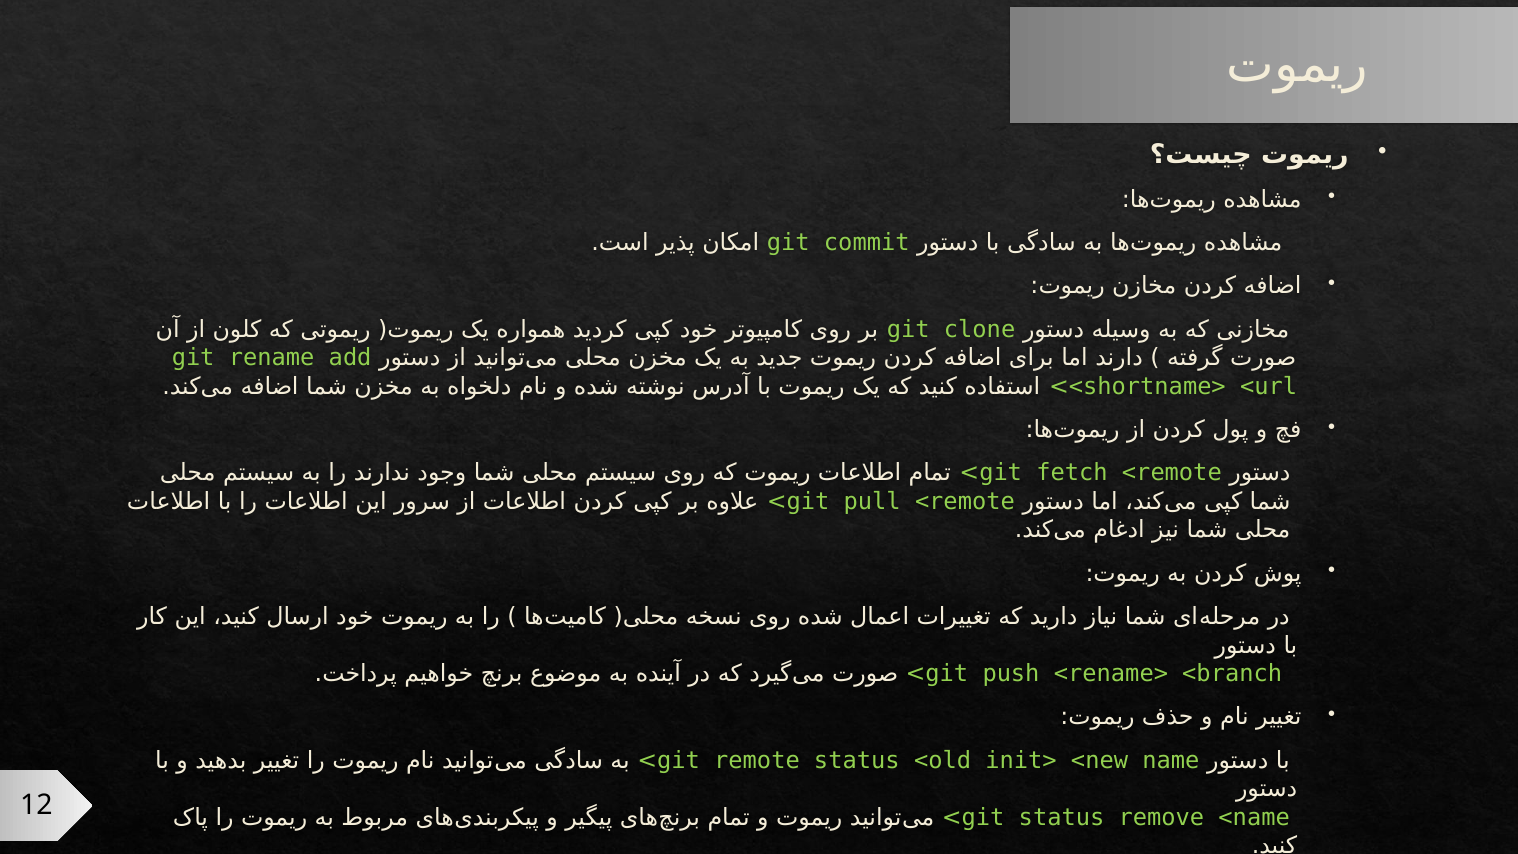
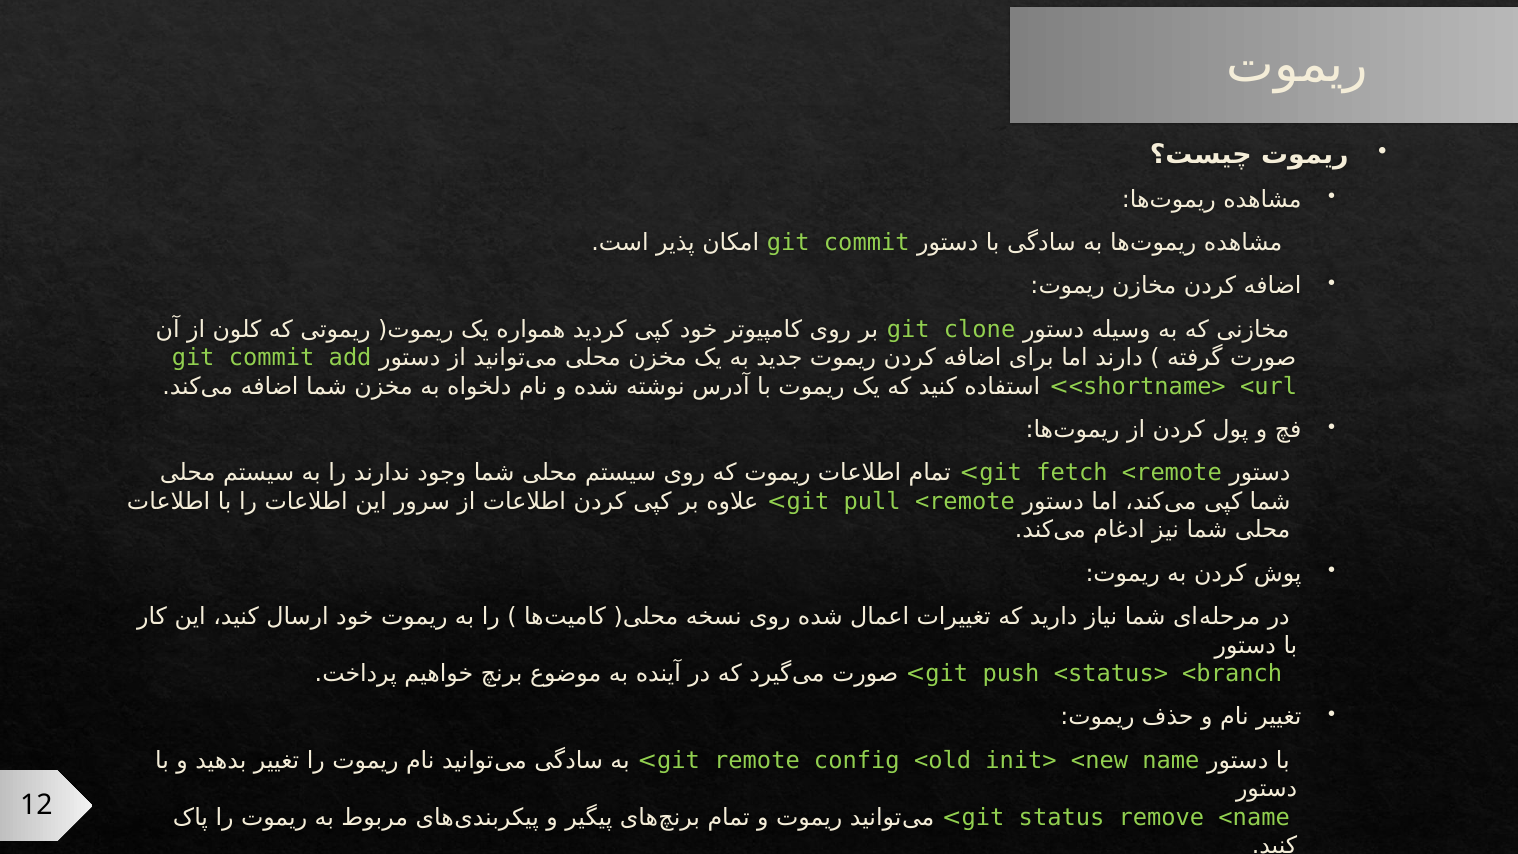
rename: rename -> commit (272, 358)
<rename>: <rename> -> <status> (1111, 674)
remote status: status -> config (857, 760)
